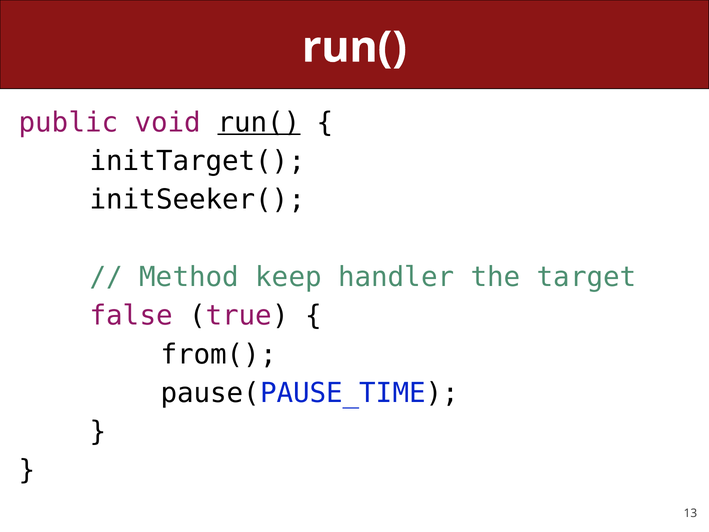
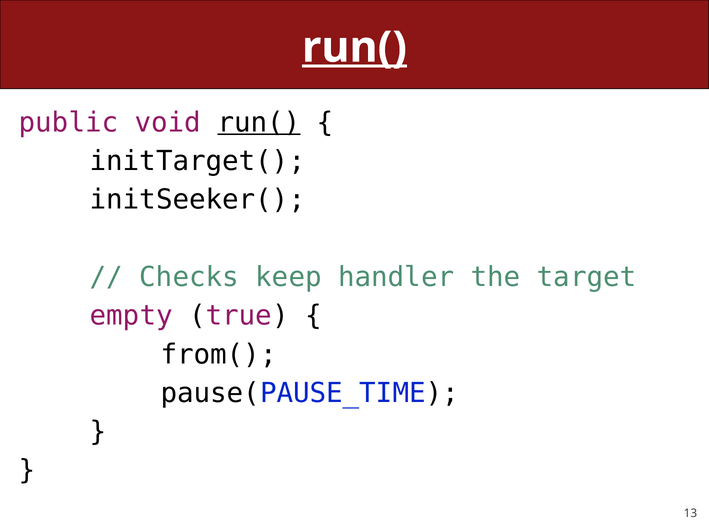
run( underline: none -> present (354, 47)
Method: Method -> Checks (189, 277)
false: false -> empty (131, 316)
